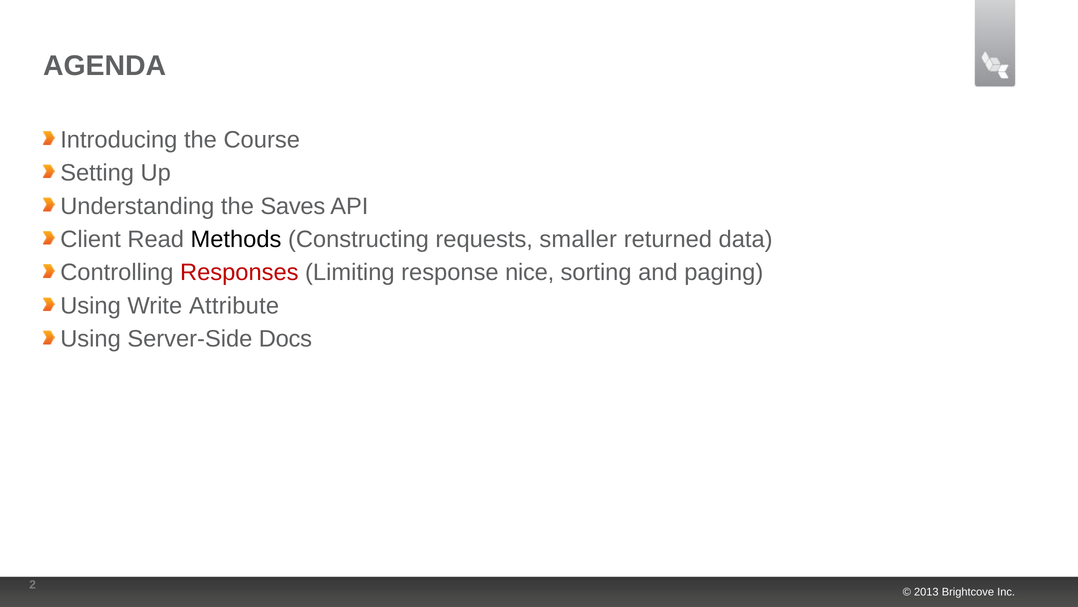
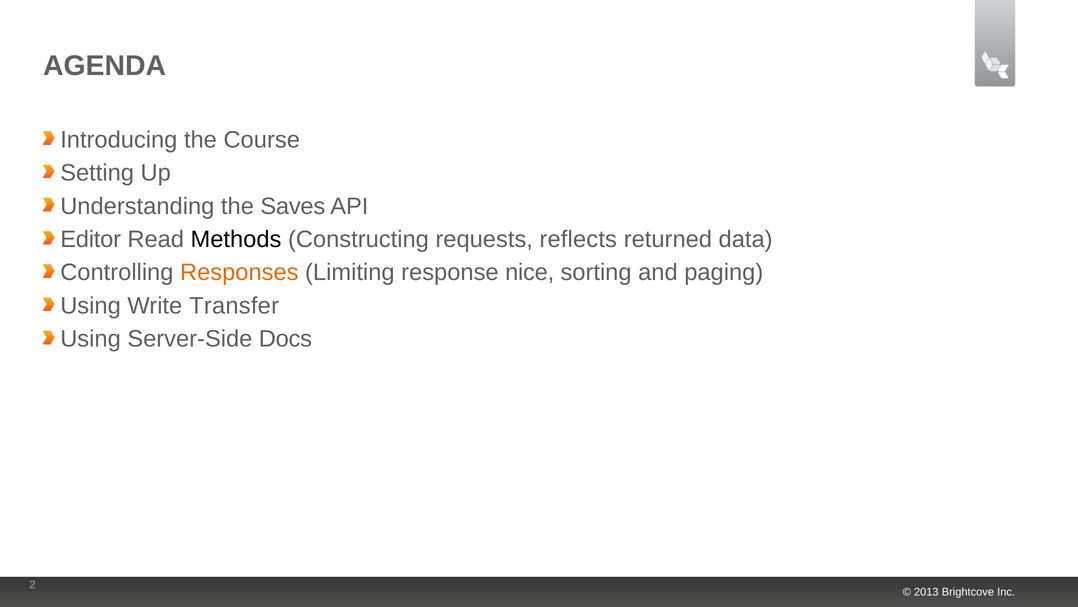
Client: Client -> Editor (91, 239)
smaller: smaller -> reflects (578, 239)
Responses colour: red -> orange (239, 272)
Attribute: Attribute -> Transfer (234, 306)
